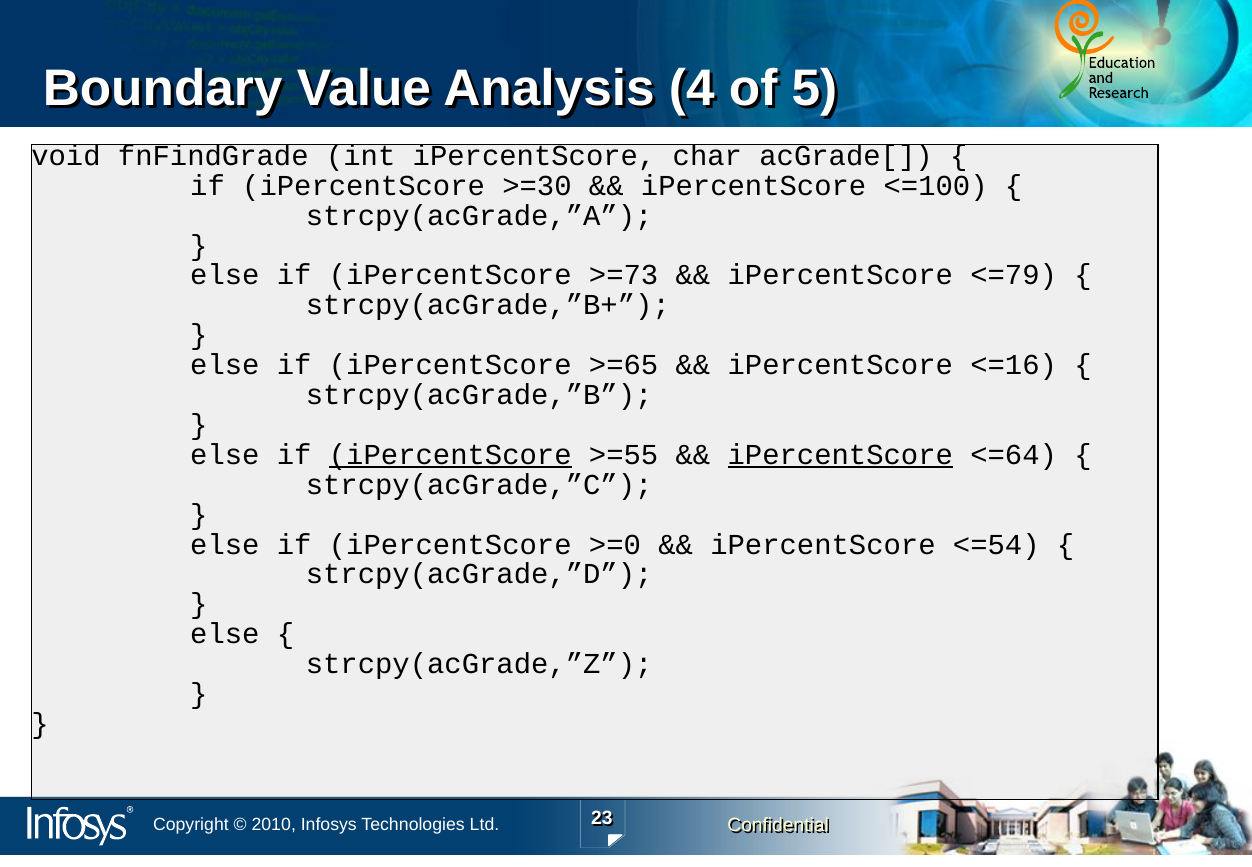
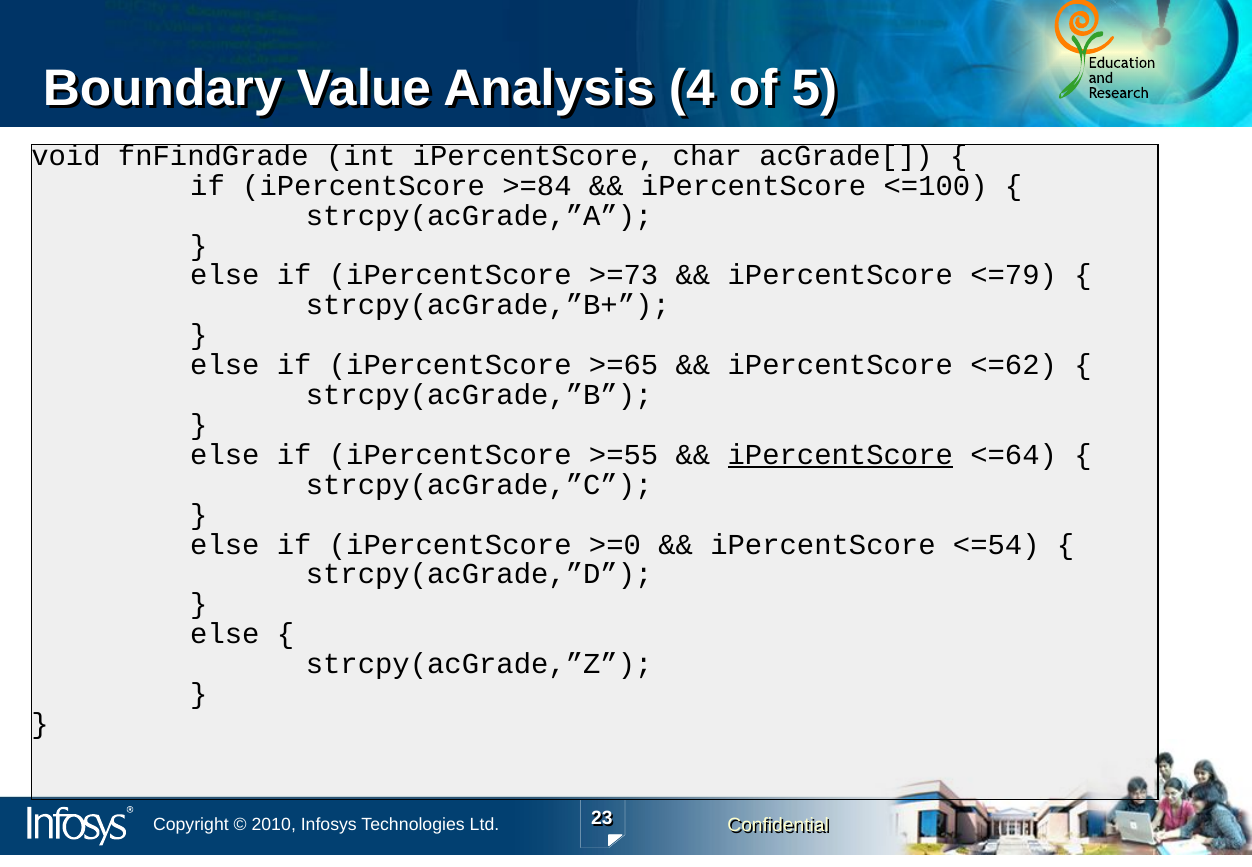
>=30: >=30 -> >=84 (537, 186)
<=16: <=16 -> <=62 (1014, 365)
iPercentScore underline: present -> none (450, 455)
